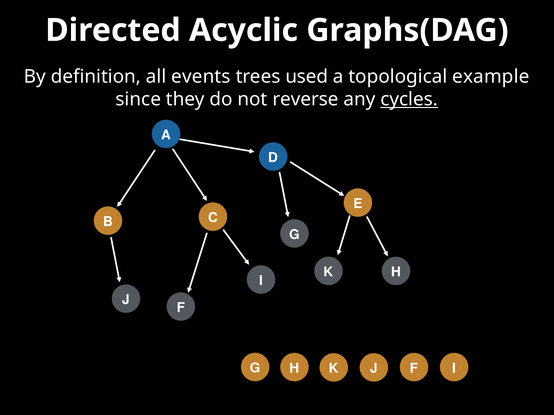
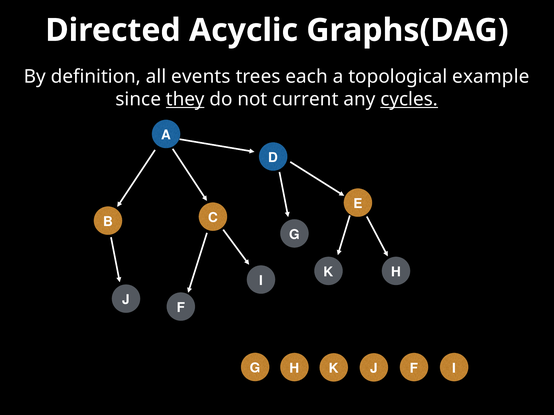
used: used -> each (307, 77)
they underline: none -> present (185, 99)
reverse: reverse -> current (305, 99)
